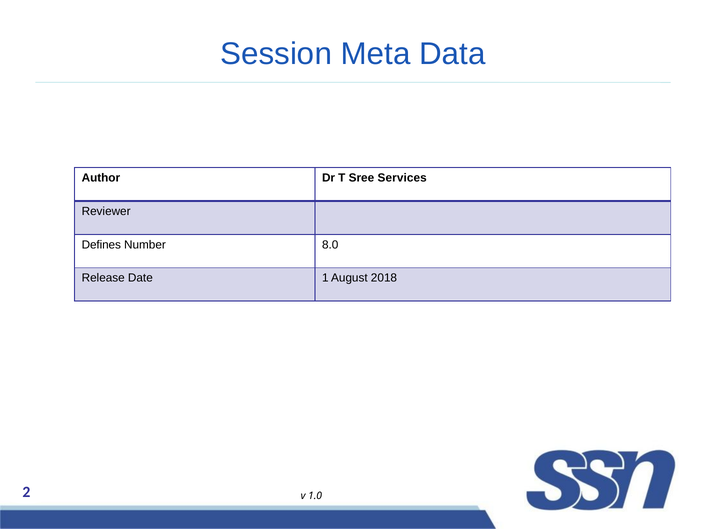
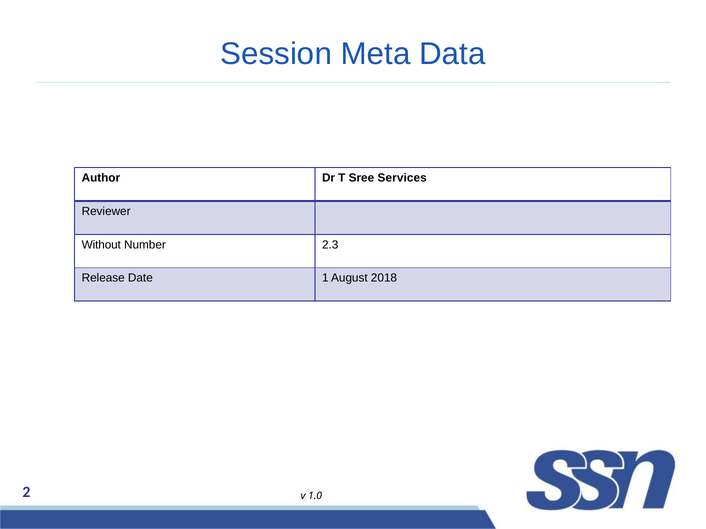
Defines: Defines -> Without (101, 245)
8.0: 8.0 -> 2.3 (330, 245)
